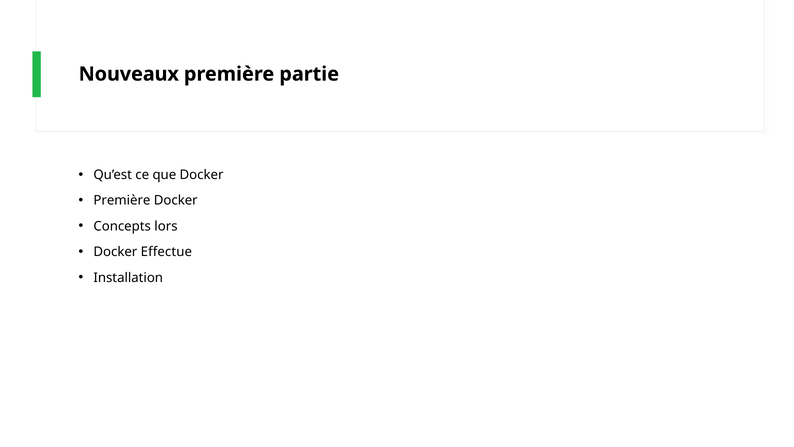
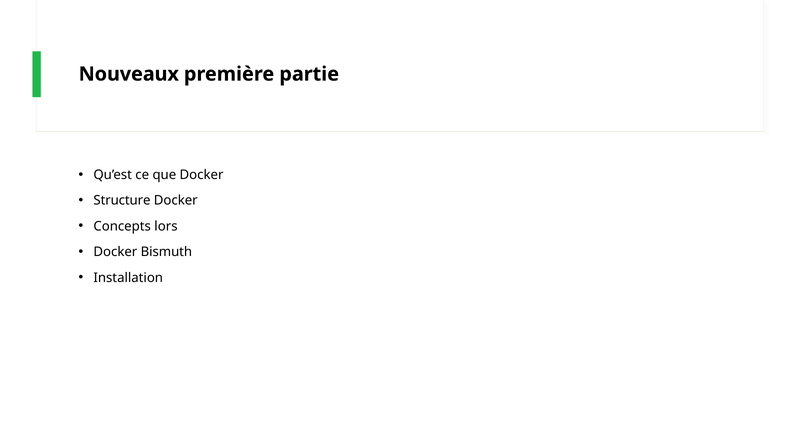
Première: Première -> Structure (122, 200)
Effectue: Effectue -> Bismuth (166, 252)
